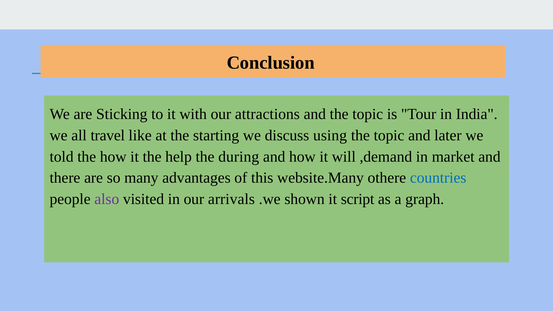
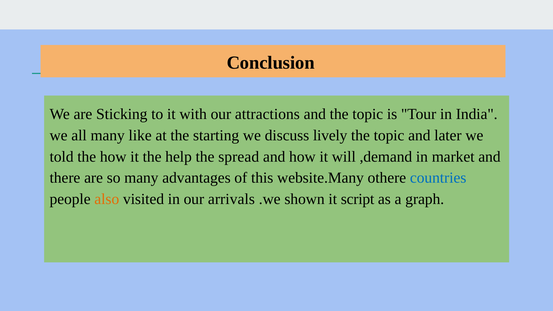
all travel: travel -> many (108, 135)
using: using -> lively (330, 135)
during: during -> spread (239, 157)
also colour: purple -> orange (107, 199)
